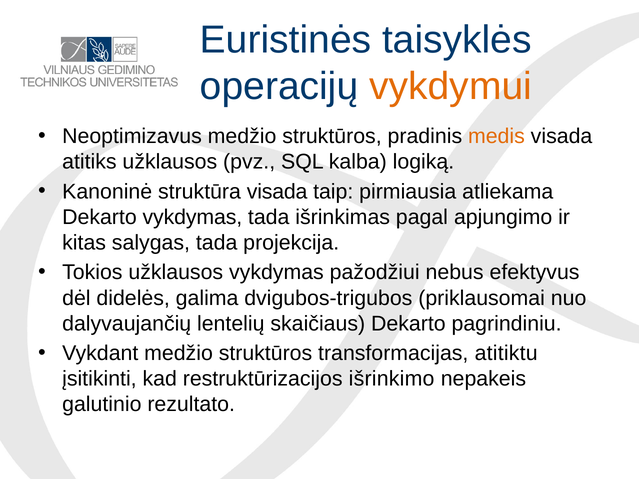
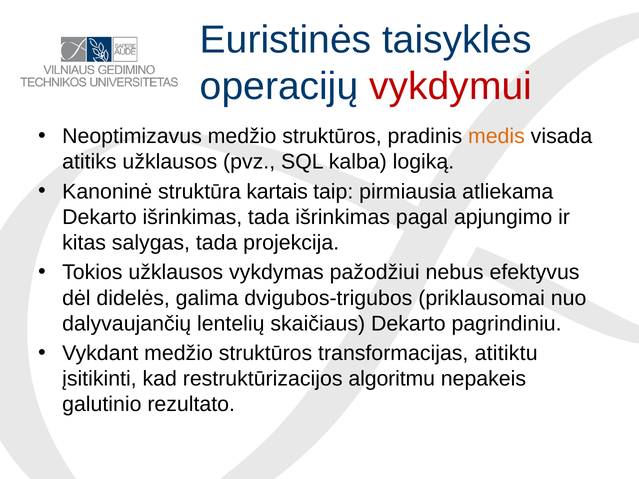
vykdymui colour: orange -> red (451, 87)
struktūra visada: visada -> kartais (277, 192)
Dekarto vykdymas: vykdymas -> išrinkimas (192, 217)
išrinkimo: išrinkimo -> algoritmu (392, 379)
